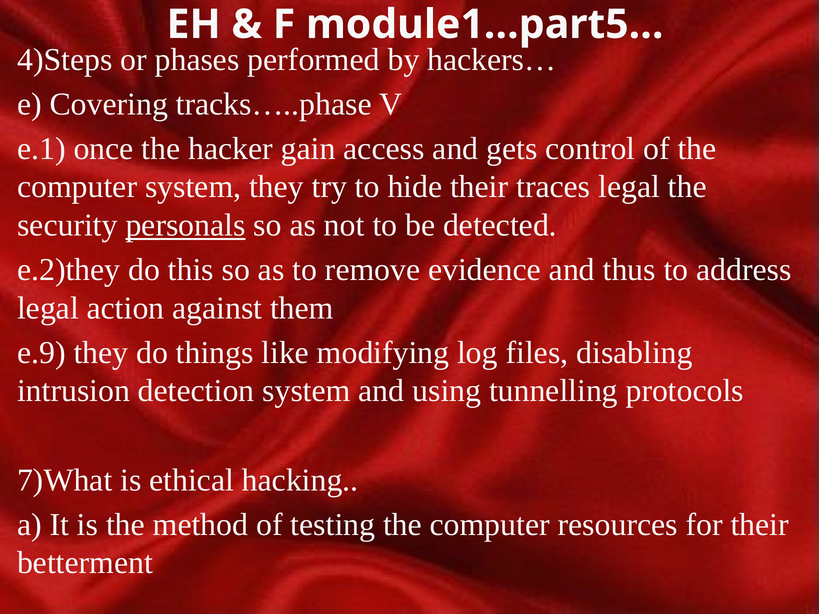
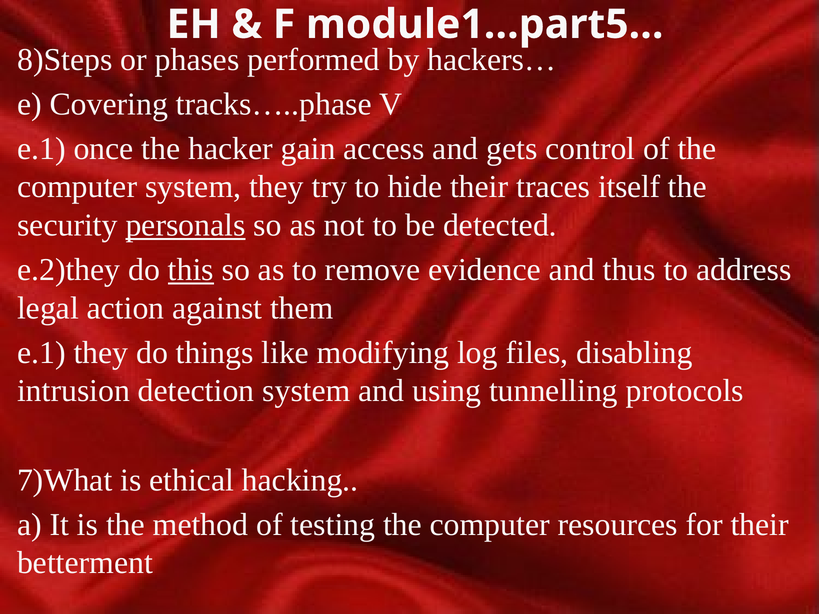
4)Steps: 4)Steps -> 8)Steps (65, 60)
traces legal: legal -> itself (629, 187)
this underline: none -> present (191, 270)
e.9: e.9 -> e.1 (41, 353)
